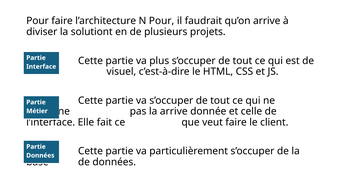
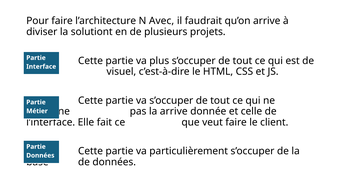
N Pour: Pour -> Avec (162, 21)
